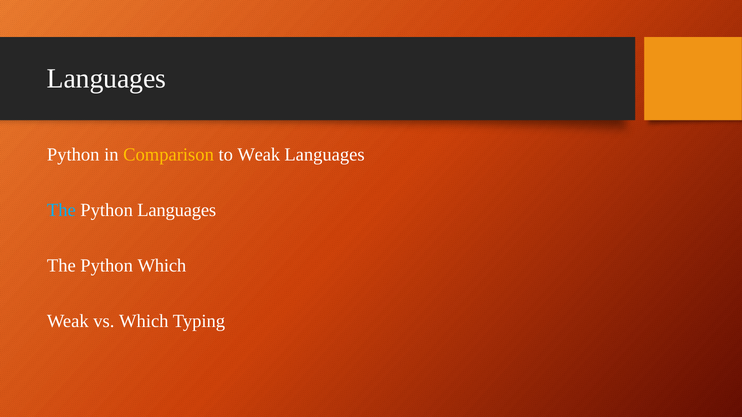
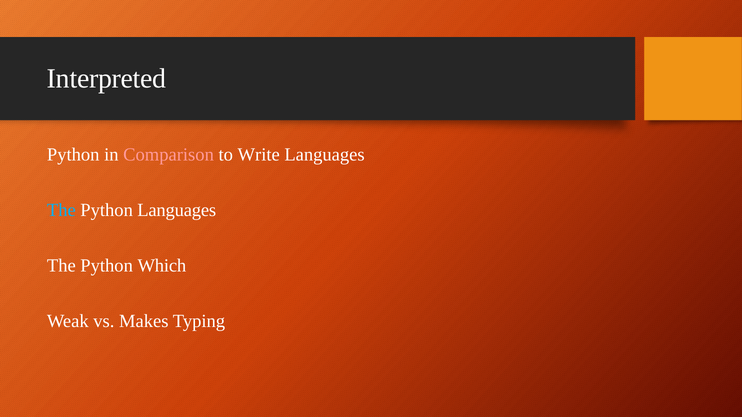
Languages: Languages -> Interpreted (107, 79)
Comparison colour: yellow -> pink (169, 155)
to Weak: Weak -> Write (259, 155)
vs Which: Which -> Makes (144, 321)
